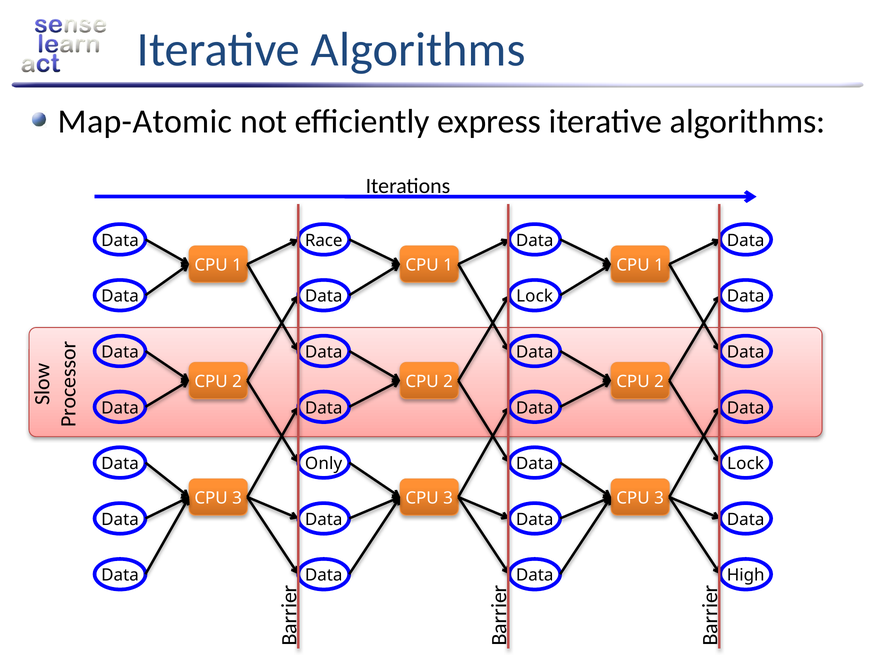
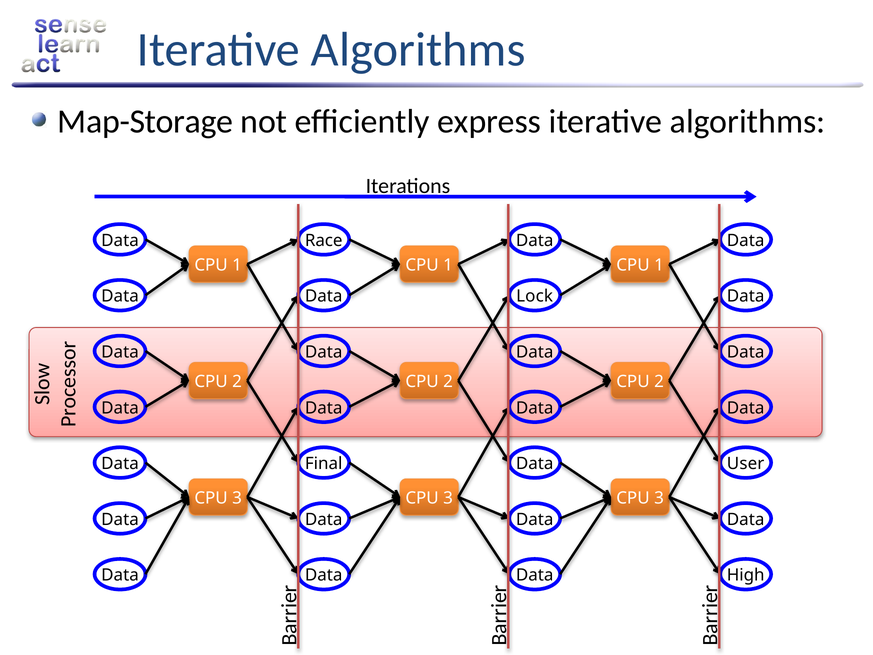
Map-Atomic: Map-Atomic -> Map-Storage (145, 122)
Only: Only -> Final (324, 464)
Lock: Lock -> User (746, 464)
